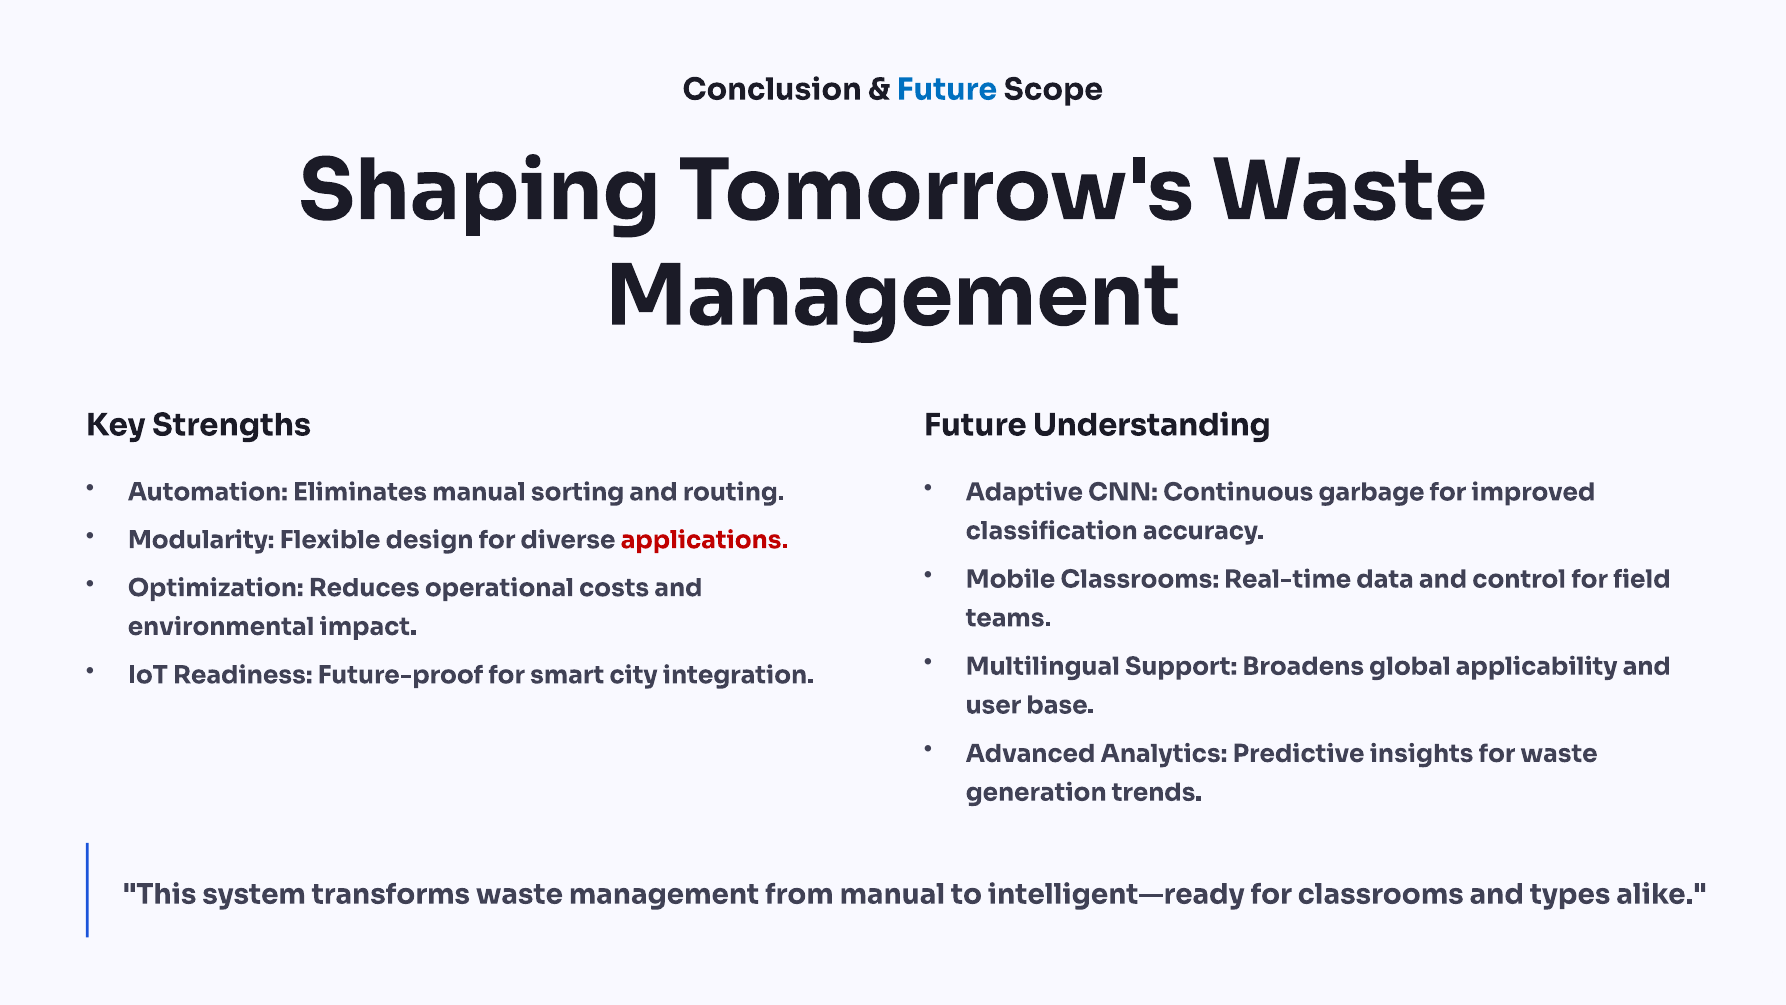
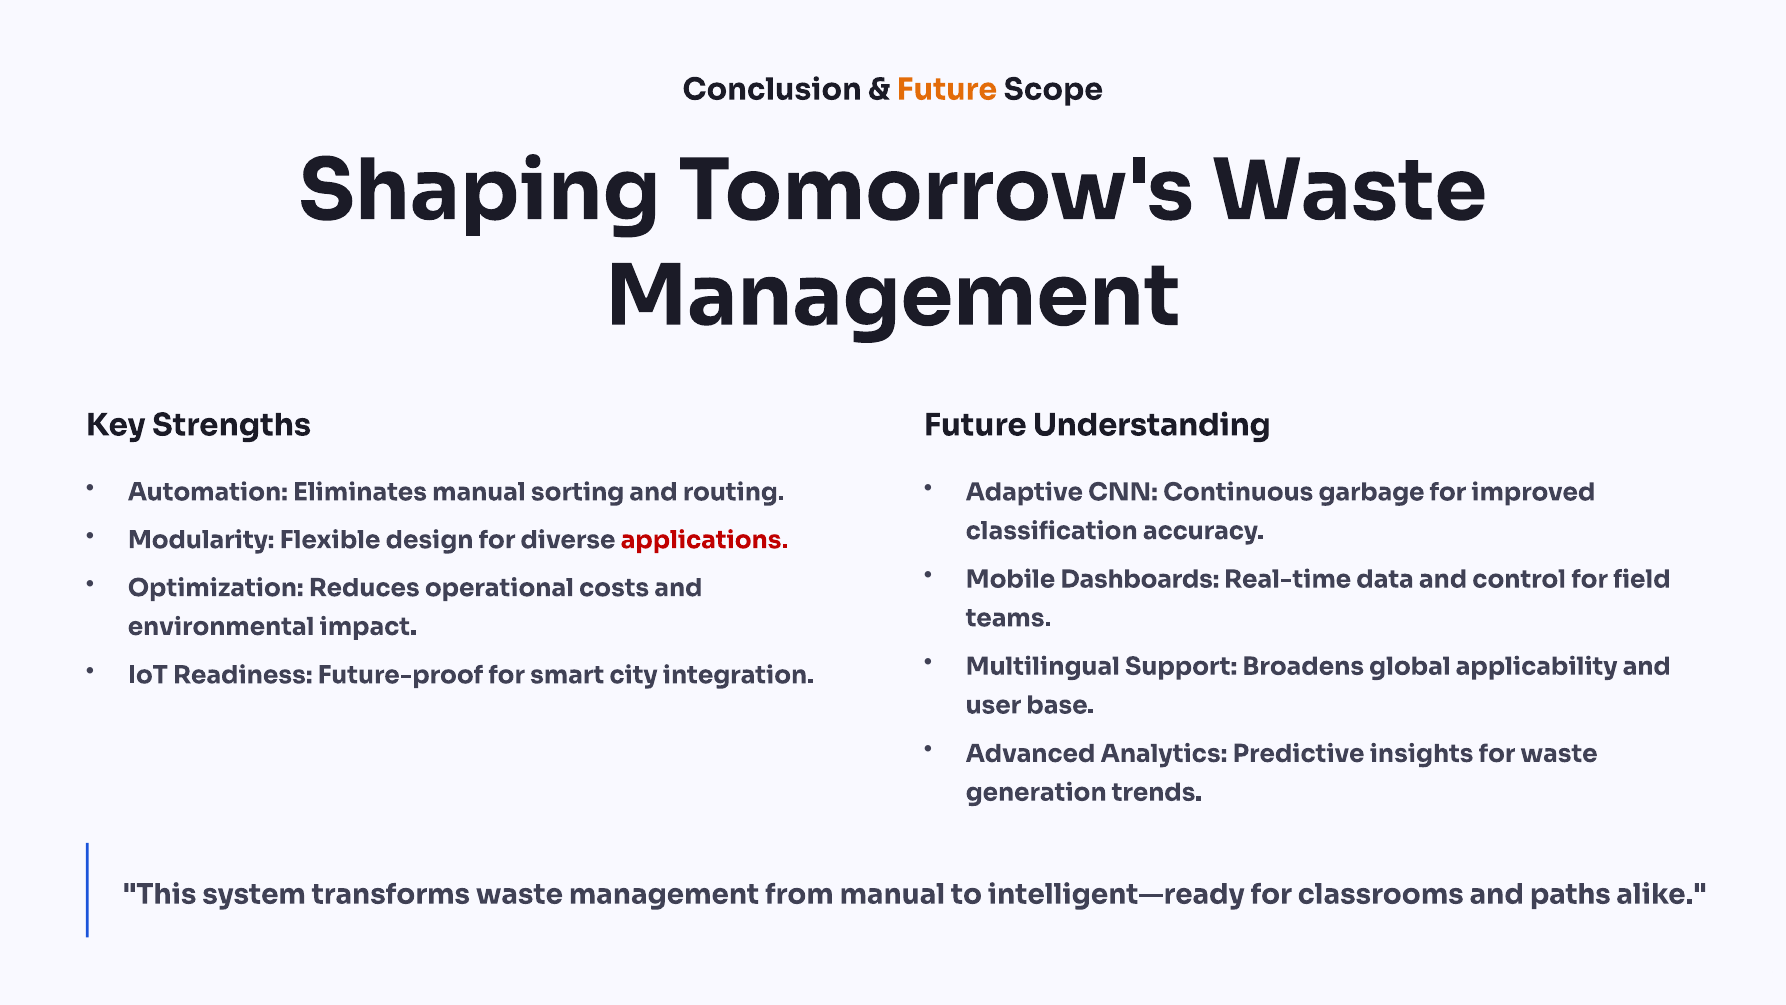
Future colour: blue -> orange (947, 90)
Mobile Classrooms: Classrooms -> Dashboards (1140, 579)
types: types -> paths (1570, 894)
